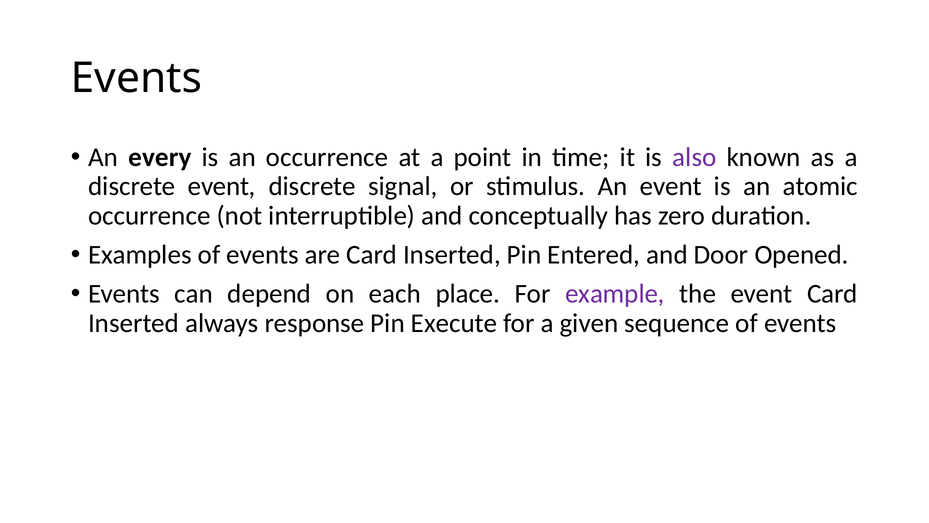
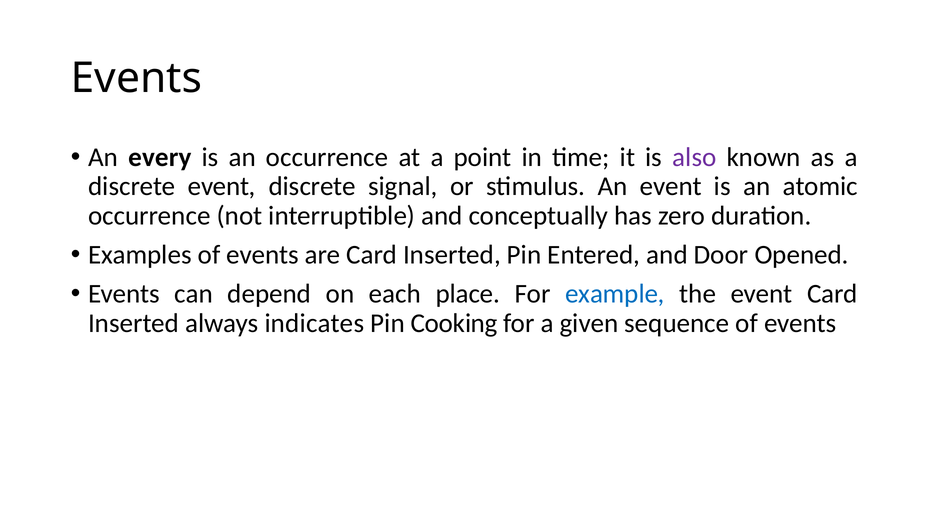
example colour: purple -> blue (615, 294)
response: response -> indicates (314, 323)
Execute: Execute -> Cooking (454, 323)
